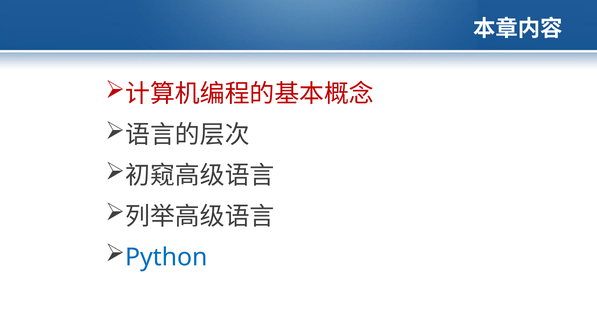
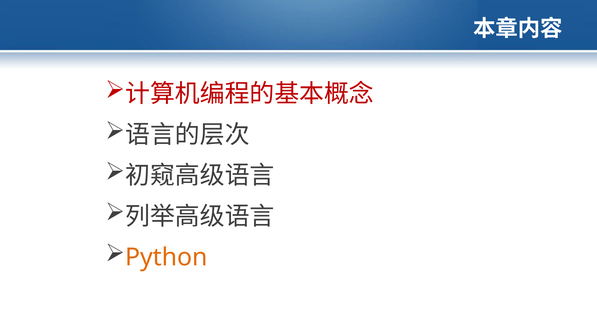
Python colour: blue -> orange (166, 257)
